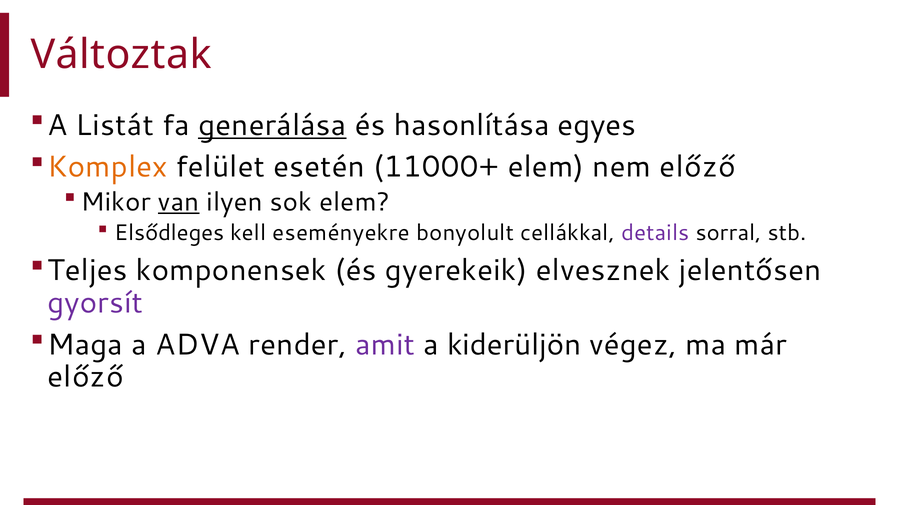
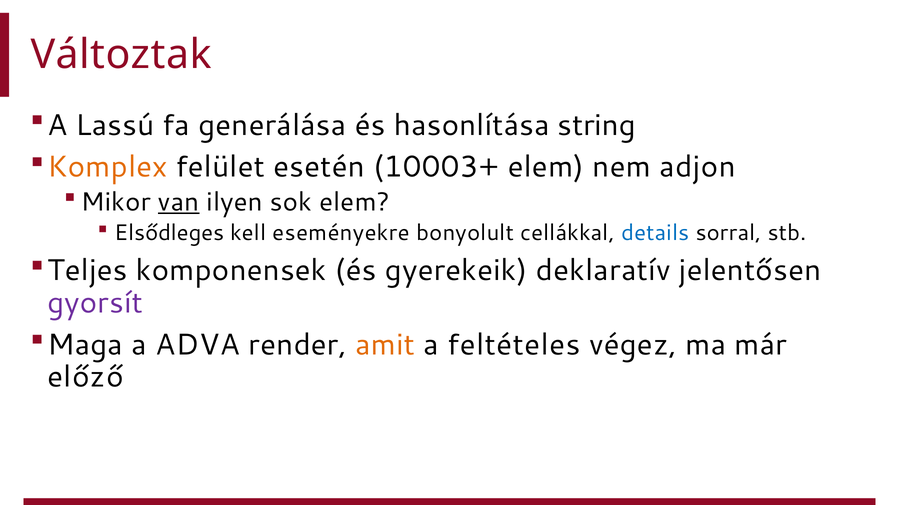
Listát: Listát -> Lassú (115, 125)
generálása underline: present -> none (272, 125)
egyes: egyes -> string (597, 125)
11000+: 11000+ -> 10003+ (436, 167)
nem előző: előző -> adjon (698, 167)
details colour: purple -> blue (655, 233)
elvesznek: elvesznek -> deklaratív (603, 271)
amit colour: purple -> orange (385, 345)
kiderüljön: kiderüljön -> feltételes (514, 345)
